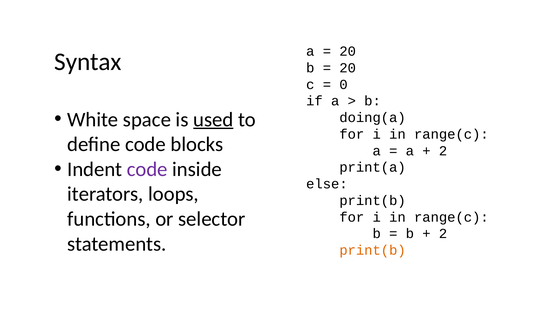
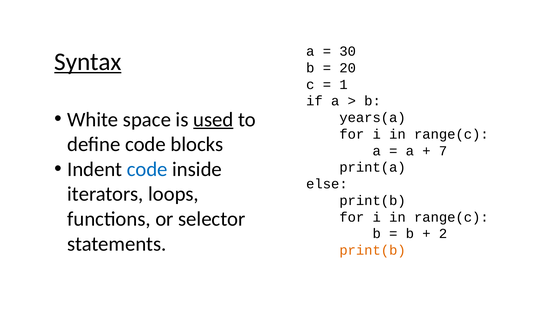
20: 20 -> 30 (348, 51)
Syntax underline: none -> present (88, 62)
0: 0 -> 1 (344, 84)
doing(a: doing(a -> years(a (373, 118)
2: 2 -> 7 (443, 151)
code colour: purple -> blue (147, 169)
